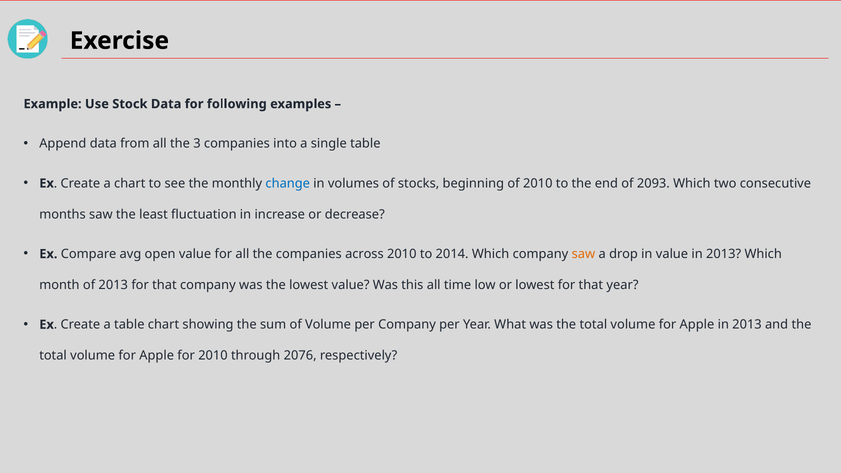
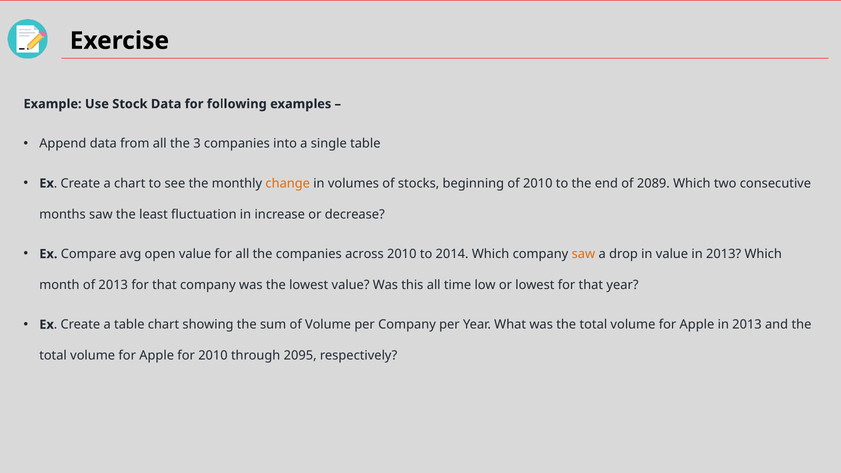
change colour: blue -> orange (288, 183)
2093: 2093 -> 2089 (653, 183)
2076: 2076 -> 2095 (300, 356)
